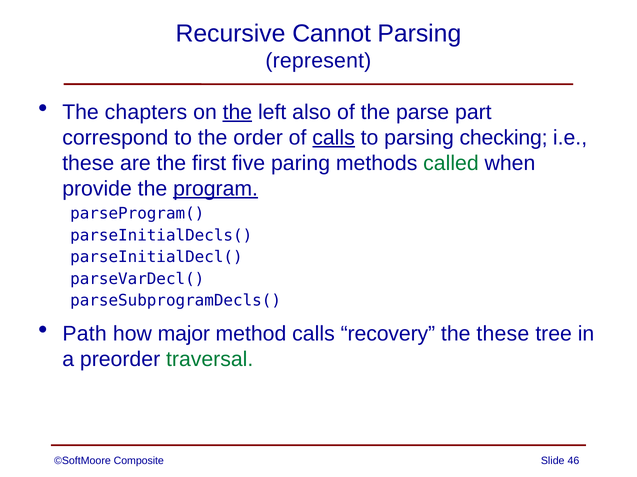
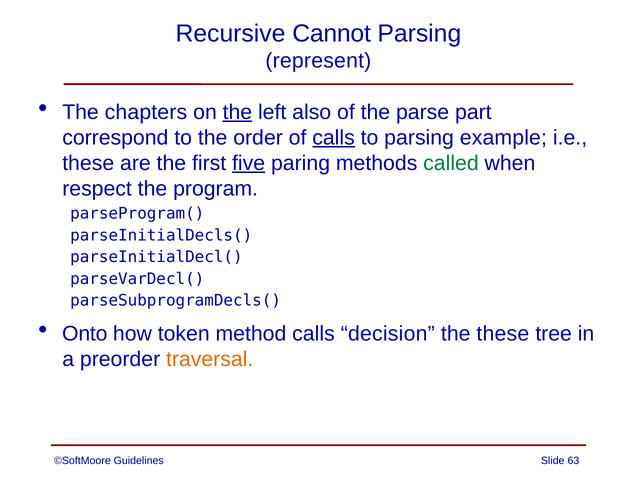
checking: checking -> example (503, 138)
five underline: none -> present (249, 163)
provide: provide -> respect (97, 189)
program underline: present -> none (216, 189)
Path: Path -> Onto (85, 334)
major: major -> token (184, 334)
recovery: recovery -> decision (388, 334)
traversal colour: green -> orange (210, 360)
Composite: Composite -> Guidelines (139, 462)
46: 46 -> 63 (573, 462)
